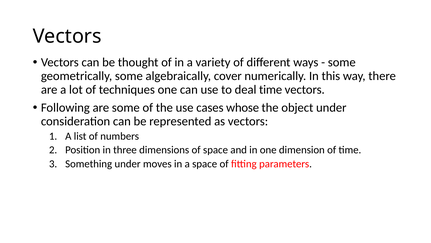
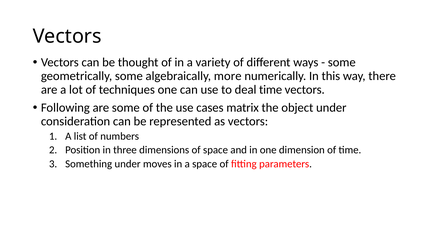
cover: cover -> more (228, 76)
whose: whose -> matrix (243, 107)
